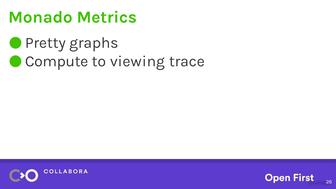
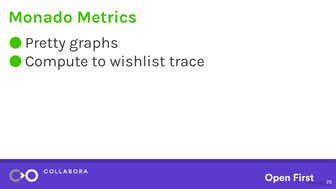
viewing: viewing -> wishlist (138, 61)
